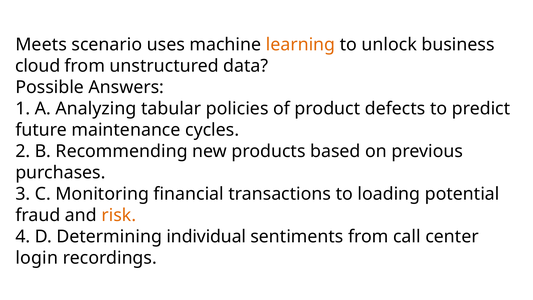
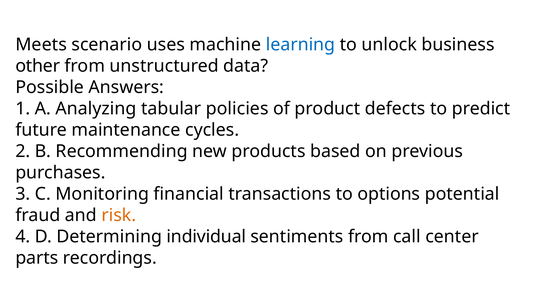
learning colour: orange -> blue (301, 44)
cloud: cloud -> other (38, 66)
loading: loading -> options (389, 194)
login: login -> parts (37, 258)
